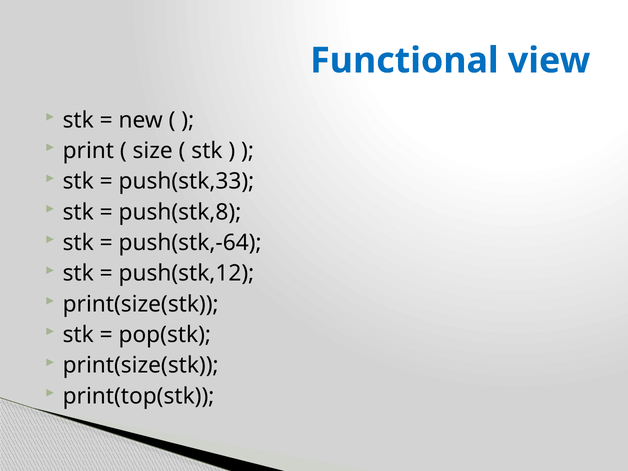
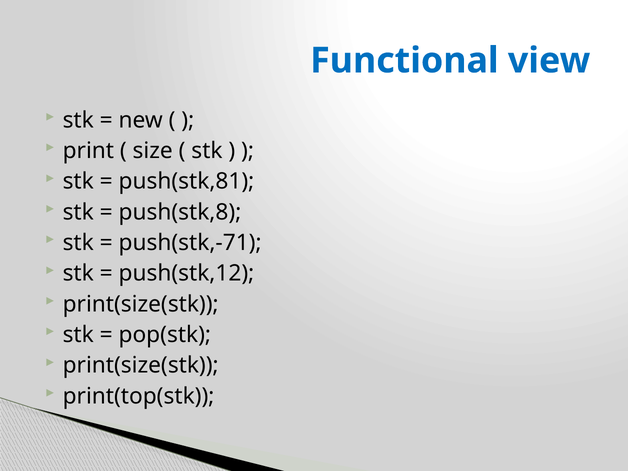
push(stk,33: push(stk,33 -> push(stk,81 (186, 181)
push(stk,-64: push(stk,-64 -> push(stk,-71 (190, 243)
